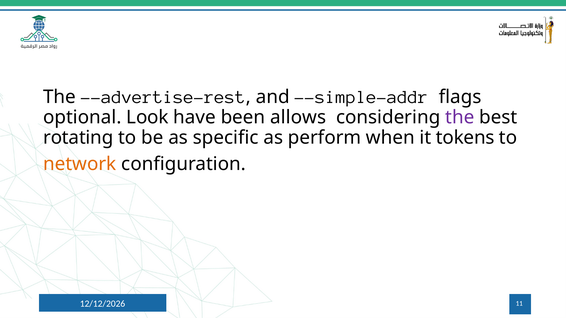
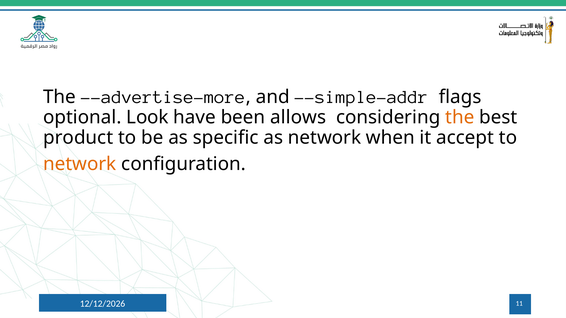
--advertise-rest: --advertise-rest -> --advertise-more (163, 97)
the colour: purple -> orange (460, 117)
rotating: rotating -> product (78, 138)
as perform: perform -> network (325, 138)
tokens: tokens -> accept (465, 138)
